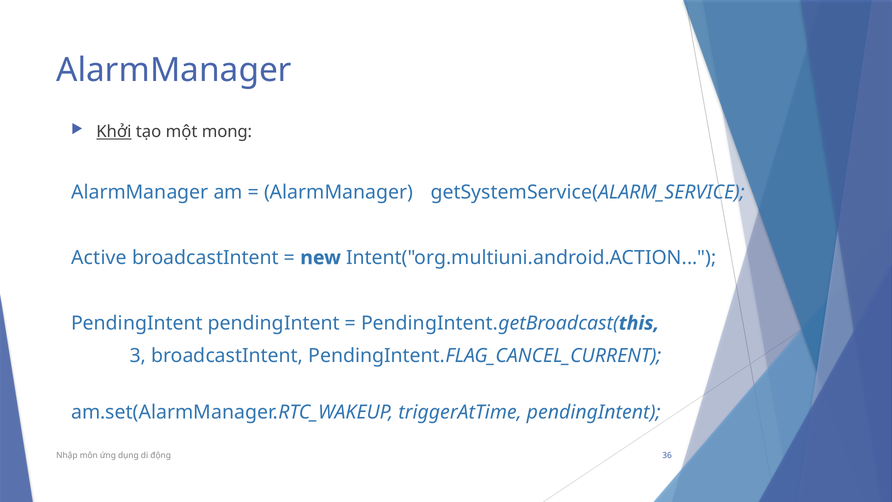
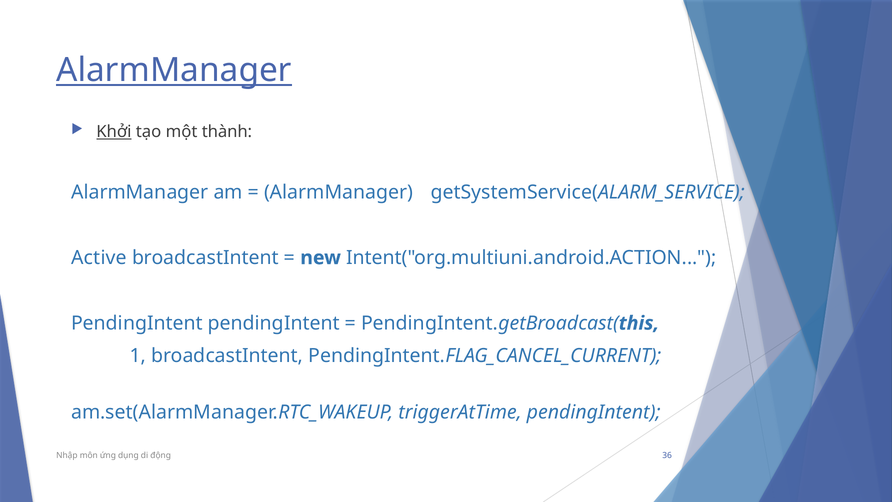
AlarmManager underline: none -> present (174, 70)
mong: mong -> thành (227, 132)
3: 3 -> 1 (138, 356)
